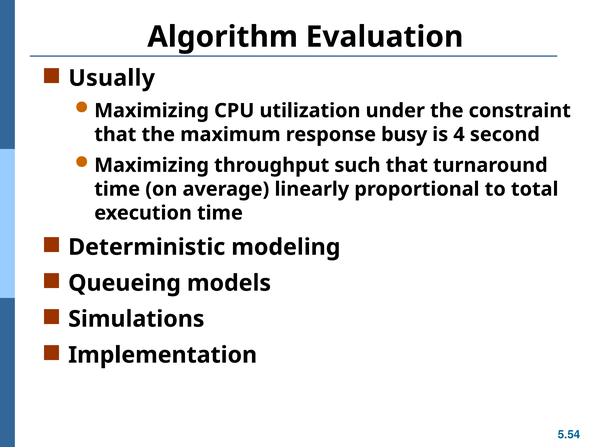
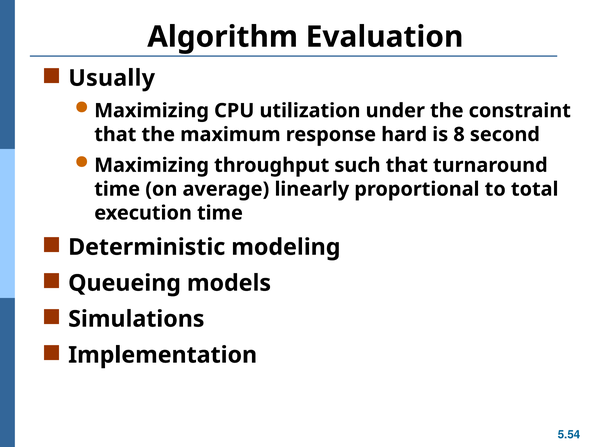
busy: busy -> hard (404, 135)
4: 4 -> 8 (459, 135)
